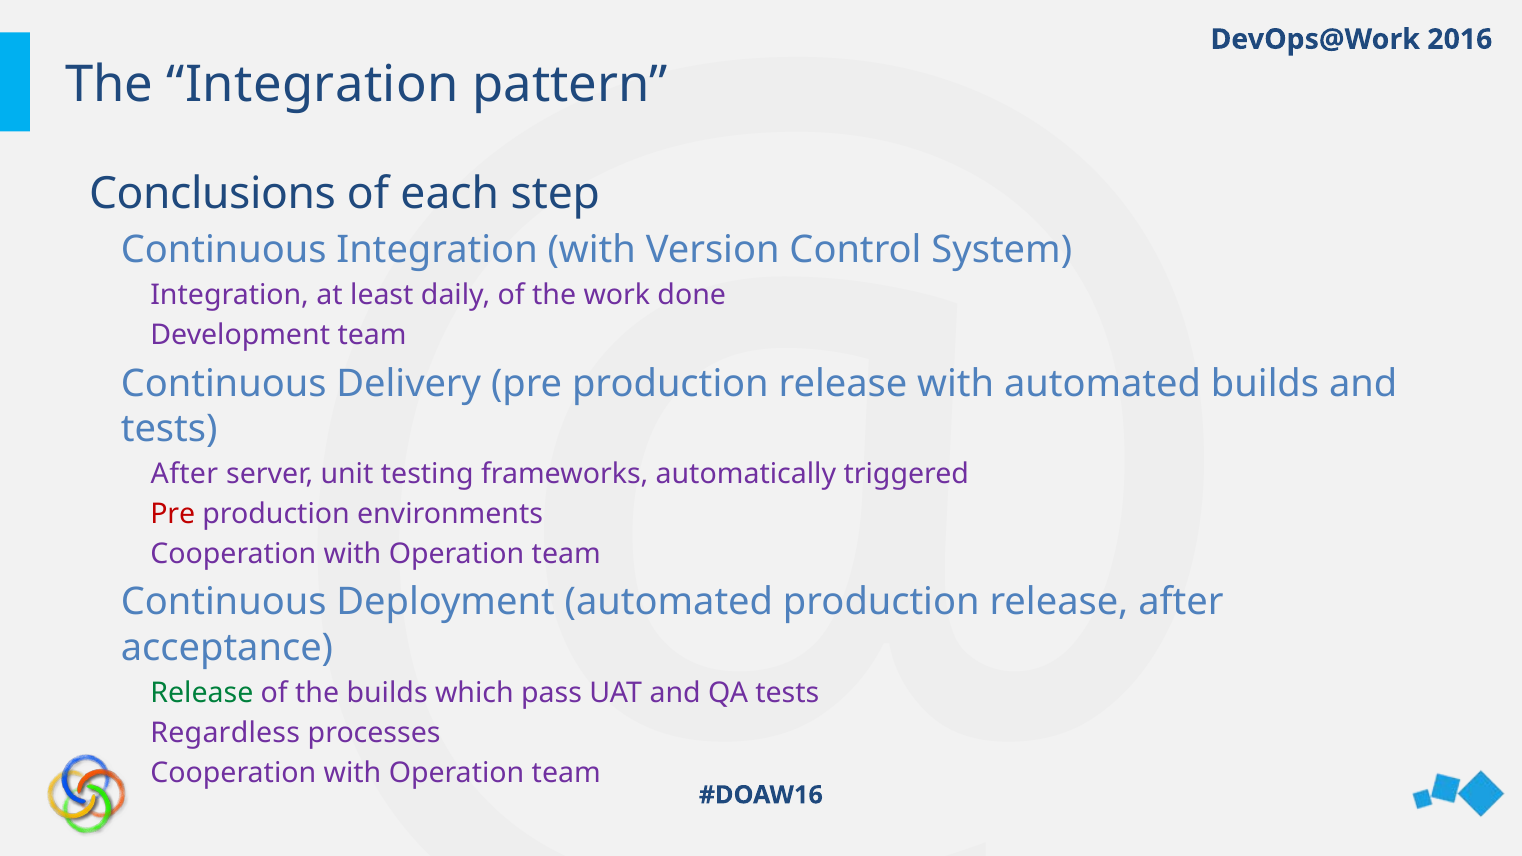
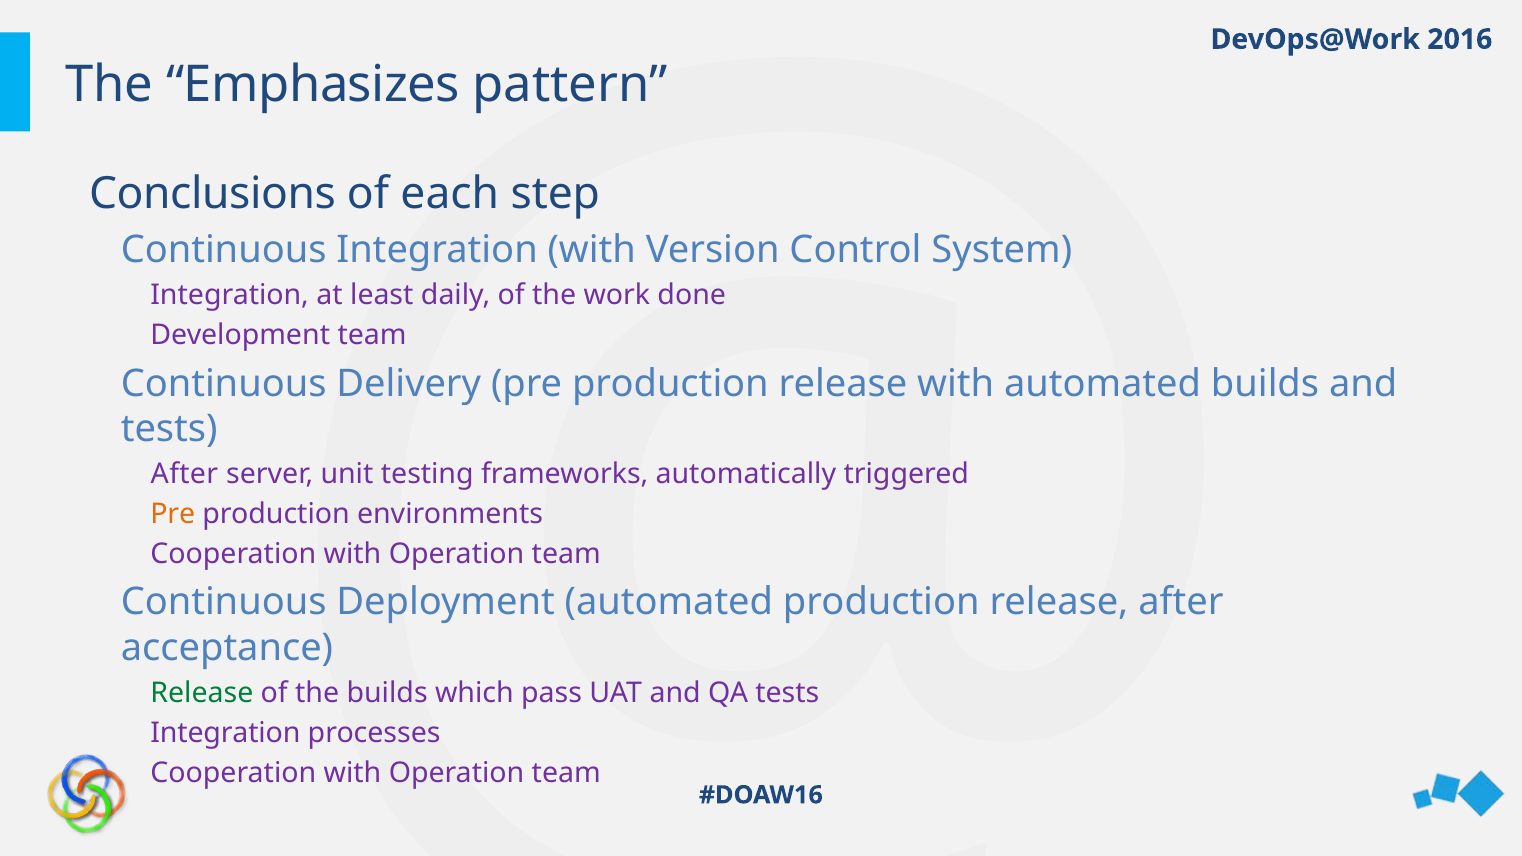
The Integration: Integration -> Emphasizes (313, 85)
Pre colour: red -> orange (173, 514)
Regardless: Regardless -> Integration (225, 733)
